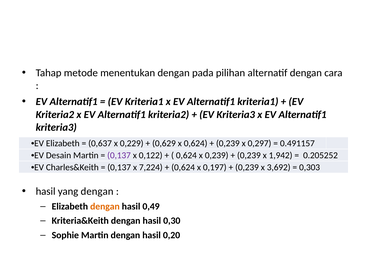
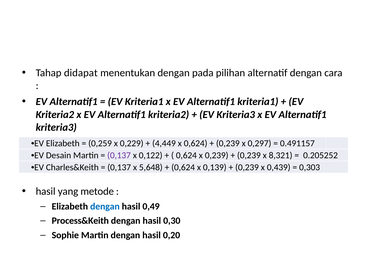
metode: metode -> didapat (81, 73)
0,637: 0,637 -> 0,259 (100, 144)
0,629: 0,629 -> 4,449 (164, 144)
1,942: 1,942 -> 8,321 (281, 156)
7,224: 7,224 -> 5,648 (151, 168)
0,197: 0,197 -> 0,139 (215, 168)
3,692: 3,692 -> 0,439 (279, 168)
yang dengan: dengan -> metode (97, 192)
dengan colour: orange -> blue (105, 207)
Kriteria&Keith: Kriteria&Keith -> Process&Keith (80, 221)
